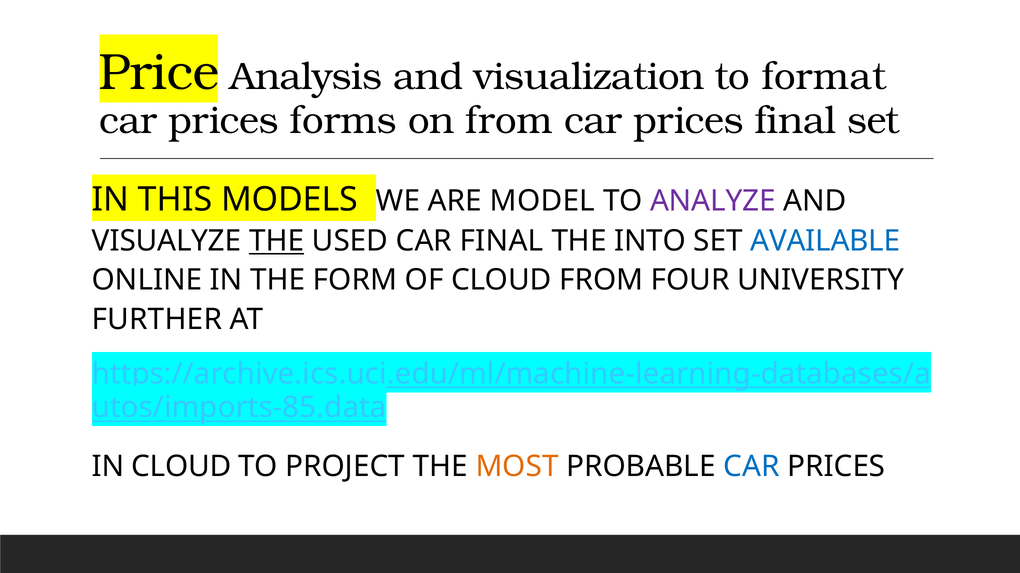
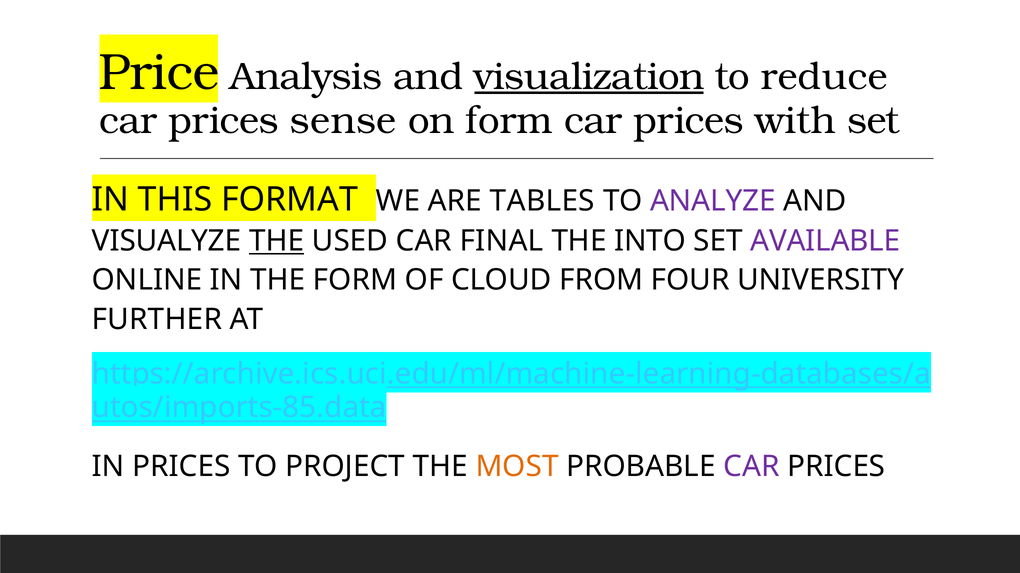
visualization underline: none -> present (589, 77)
format: format -> reduce (824, 77)
forms: forms -> sense (343, 121)
on from: from -> form (509, 121)
prices final: final -> with (795, 121)
MODELS: MODELS -> FORMAT (290, 200)
MODEL: MODEL -> TABLES (542, 201)
AVAILABLE colour: blue -> purple (825, 241)
IN CLOUD: CLOUD -> PRICES (181, 467)
CAR colour: blue -> purple (751, 467)
